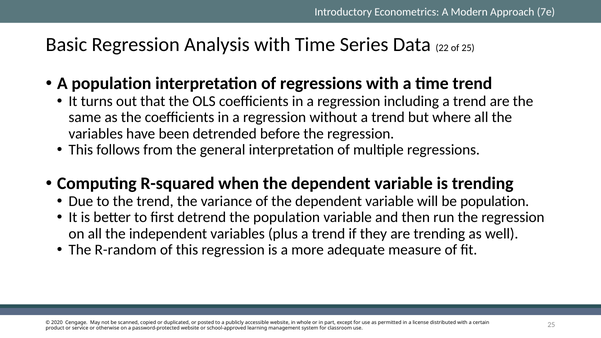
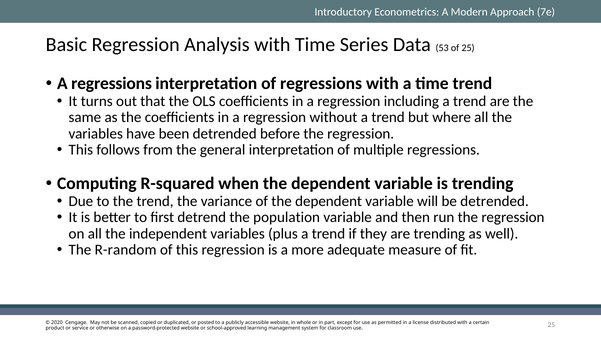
22: 22 -> 53 (442, 48)
A population: population -> regressions (112, 84)
be population: population -> detrended (495, 201)
